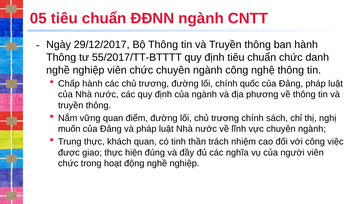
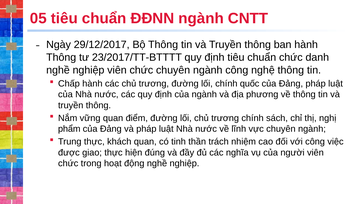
55/2017/TT-BTTTT: 55/2017/TT-BTTTT -> 23/2017/TT-BTTTT (137, 57)
muốn: muốn -> phẩm (69, 129)
